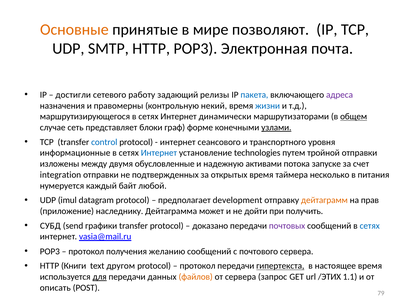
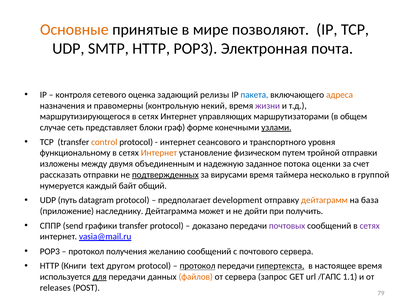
достигли: достигли -> контроля (73, 95)
работу: работу -> оценка (142, 95)
адреса colour: purple -> orange (340, 95)
жизни colour: blue -> purple (268, 106)
динамически: динамически -> управляющих (225, 116)
общем underline: present -> none (354, 116)
control colour: blue -> orange (104, 142)
информационные: информационные -> функциональному (75, 153)
Интернет colour: blue -> orange (159, 153)
technologies: technologies -> физическом (257, 153)
обусловленные: обусловленные -> объединенным (165, 164)
активами: активами -> заданное (264, 164)
запуске: запуске -> оценки (326, 164)
integration: integration -> рассказать (61, 175)
подтвержденных underline: none -> present (165, 175)
открытых: открытых -> вирусами (229, 175)
питания: питания -> группой (374, 175)
любой: любой -> общий (153, 186)
imul: imul -> путь (67, 200)
прав: прав -> база (370, 200)
СУБД: СУБД -> СППР (50, 226)
сетях colour: blue -> purple (370, 226)
протокол underline: none -> present (198, 266)
/ЭТИХ: /ЭТИХ -> /ГАПС (329, 277)
описать: описать -> releases (55, 288)
